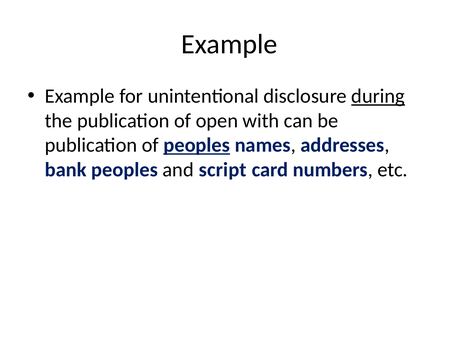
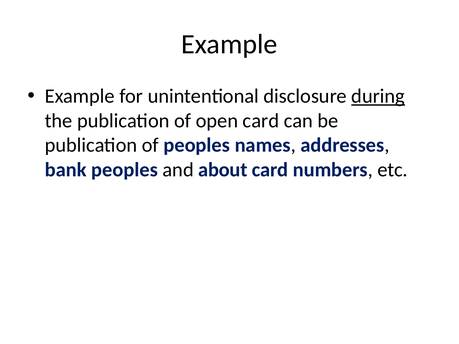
open with: with -> card (261, 121)
peoples underline: present -> none (197, 145)
script: script -> about (223, 170)
